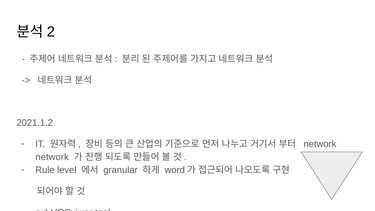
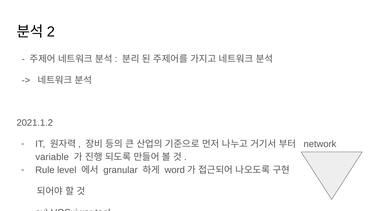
network: network -> variable (52, 157)
